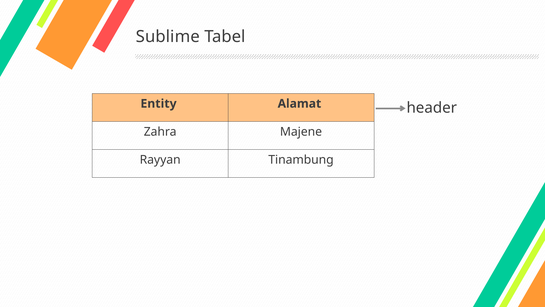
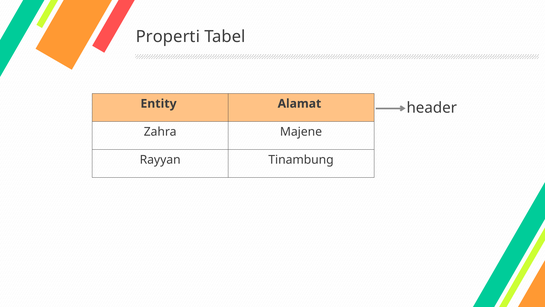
Sublime: Sublime -> Properti (168, 37)
